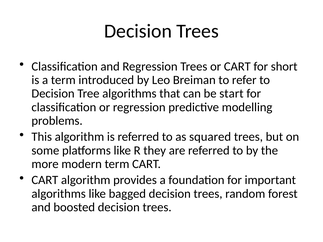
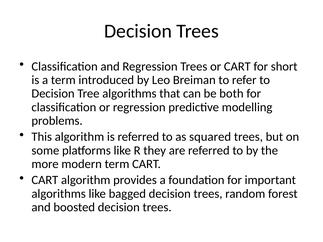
start: start -> both (231, 94)
